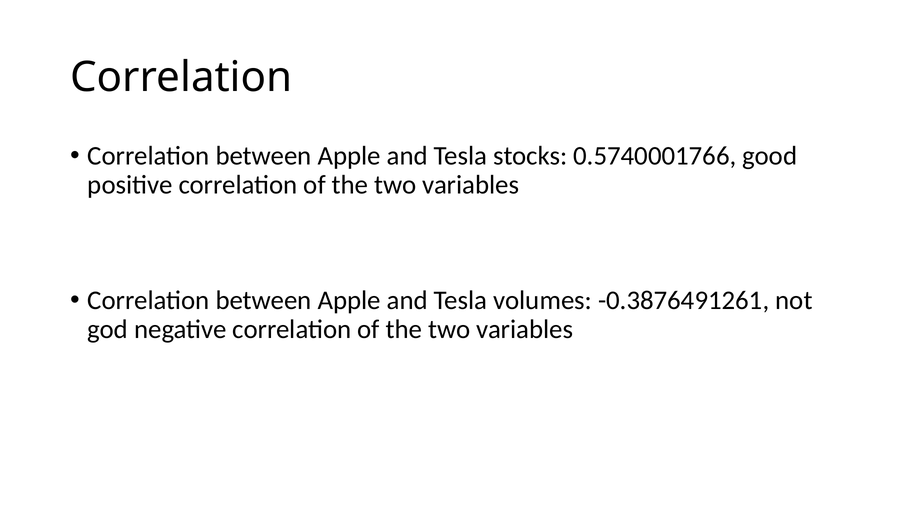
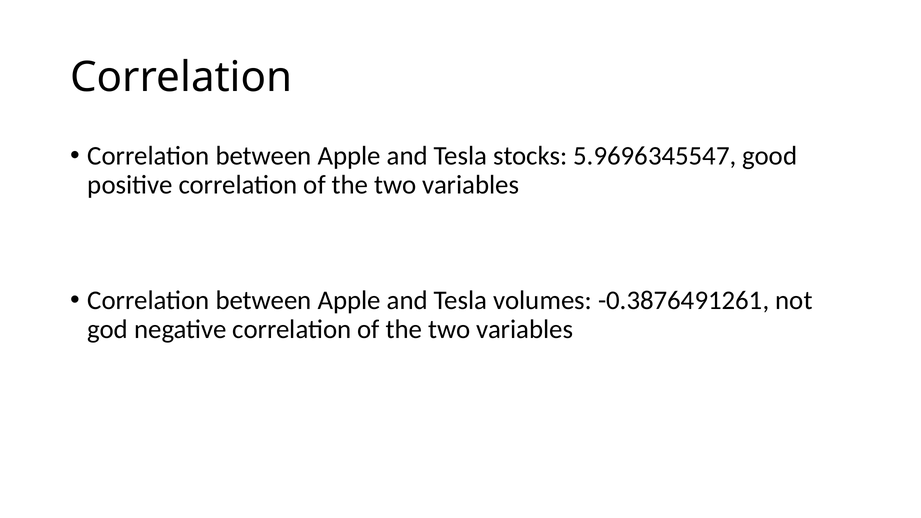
0.5740001766: 0.5740001766 -> 5.9696345547 (655, 156)
